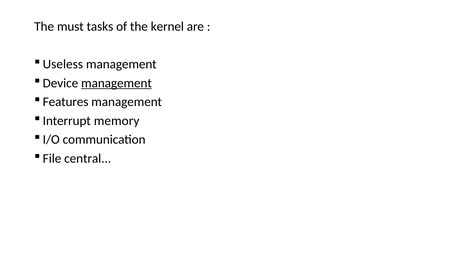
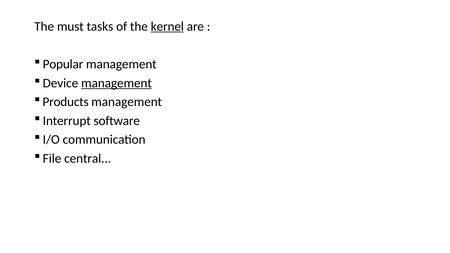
kernel underline: none -> present (167, 26)
Useless: Useless -> Popular (63, 64)
Features: Features -> Products (66, 102)
memory: memory -> software (117, 121)
